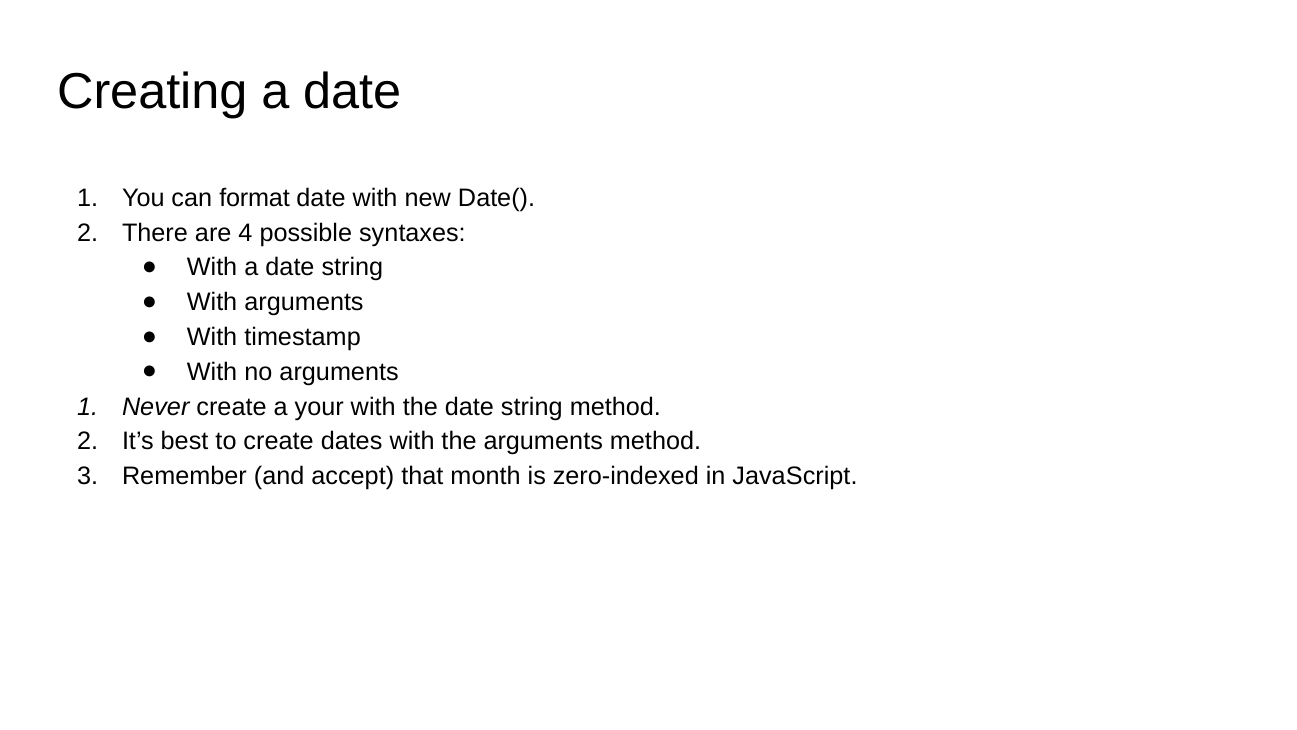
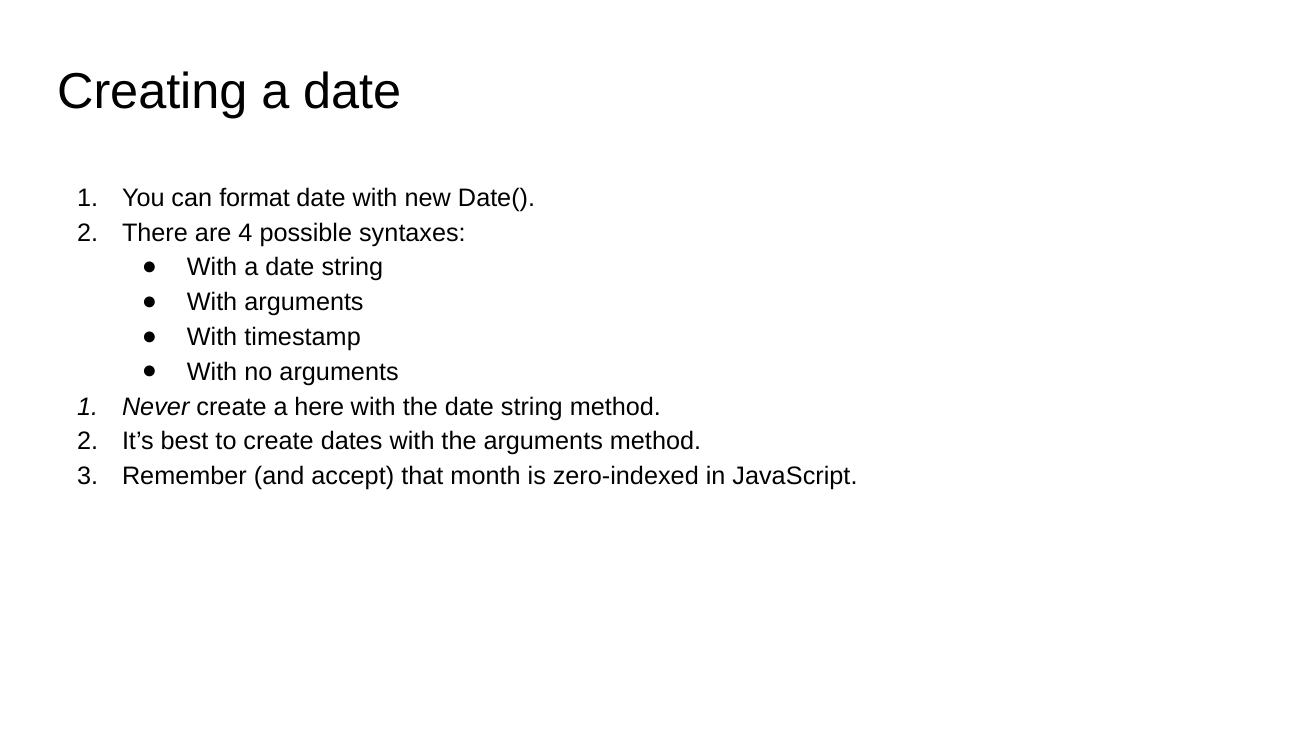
your: your -> here (319, 406)
